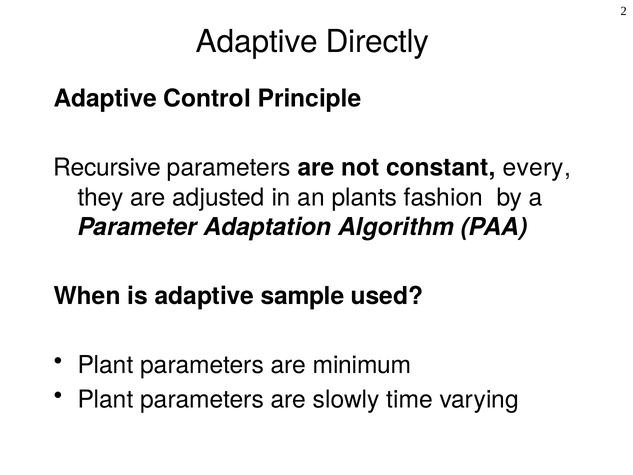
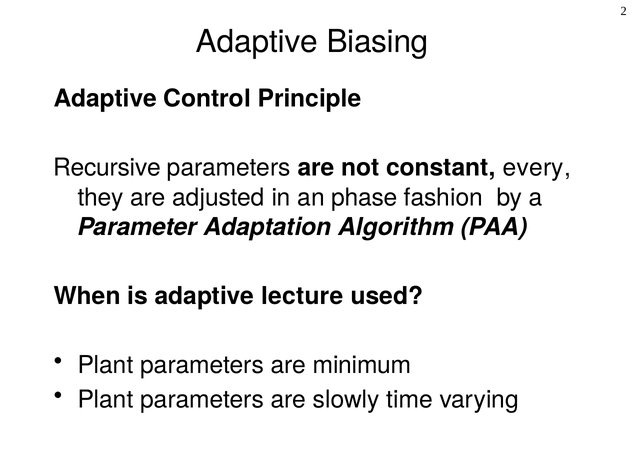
Directly: Directly -> Biasing (378, 42)
plants: plants -> phase (364, 197)
sample: sample -> lecture (302, 296)
